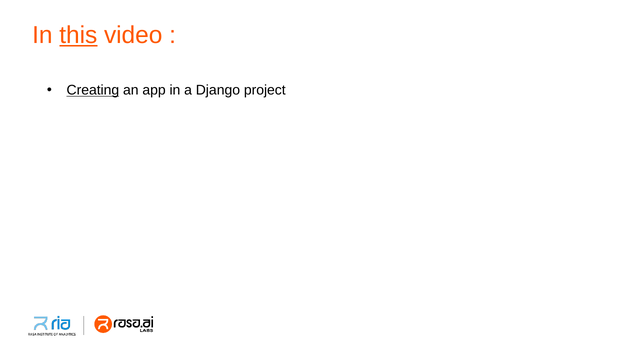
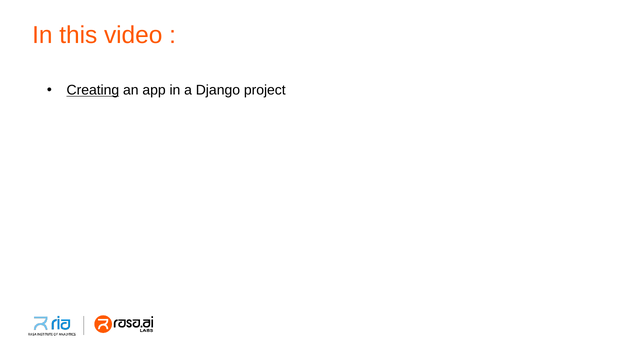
this underline: present -> none (78, 35)
